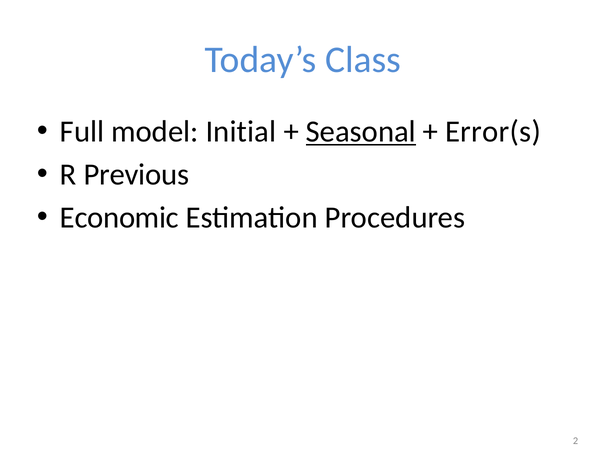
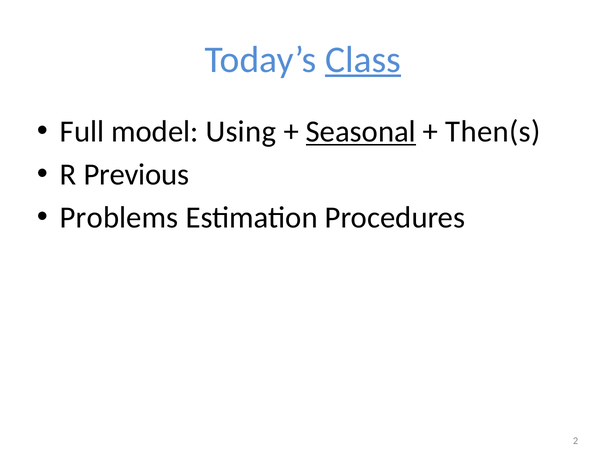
Class underline: none -> present (363, 60)
Initial: Initial -> Using (241, 131)
Error(s: Error(s -> Then(s (493, 131)
Economic: Economic -> Problems (119, 217)
